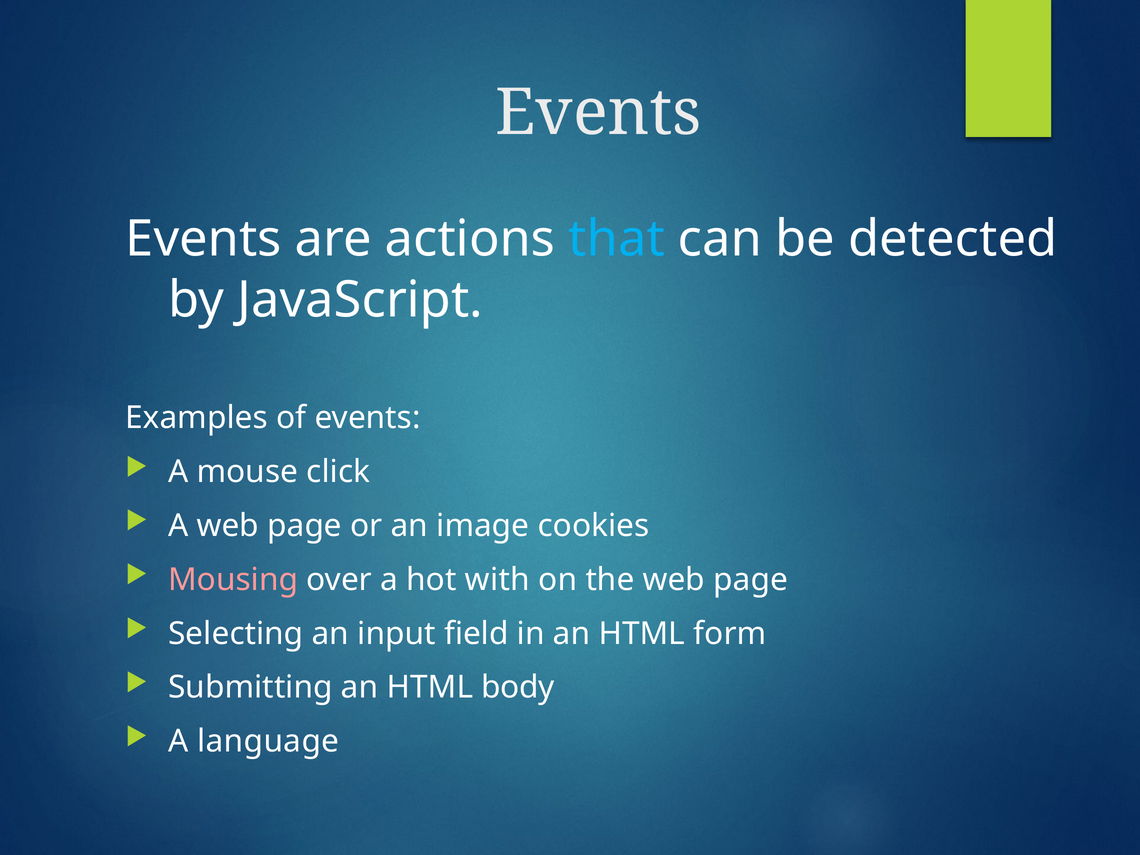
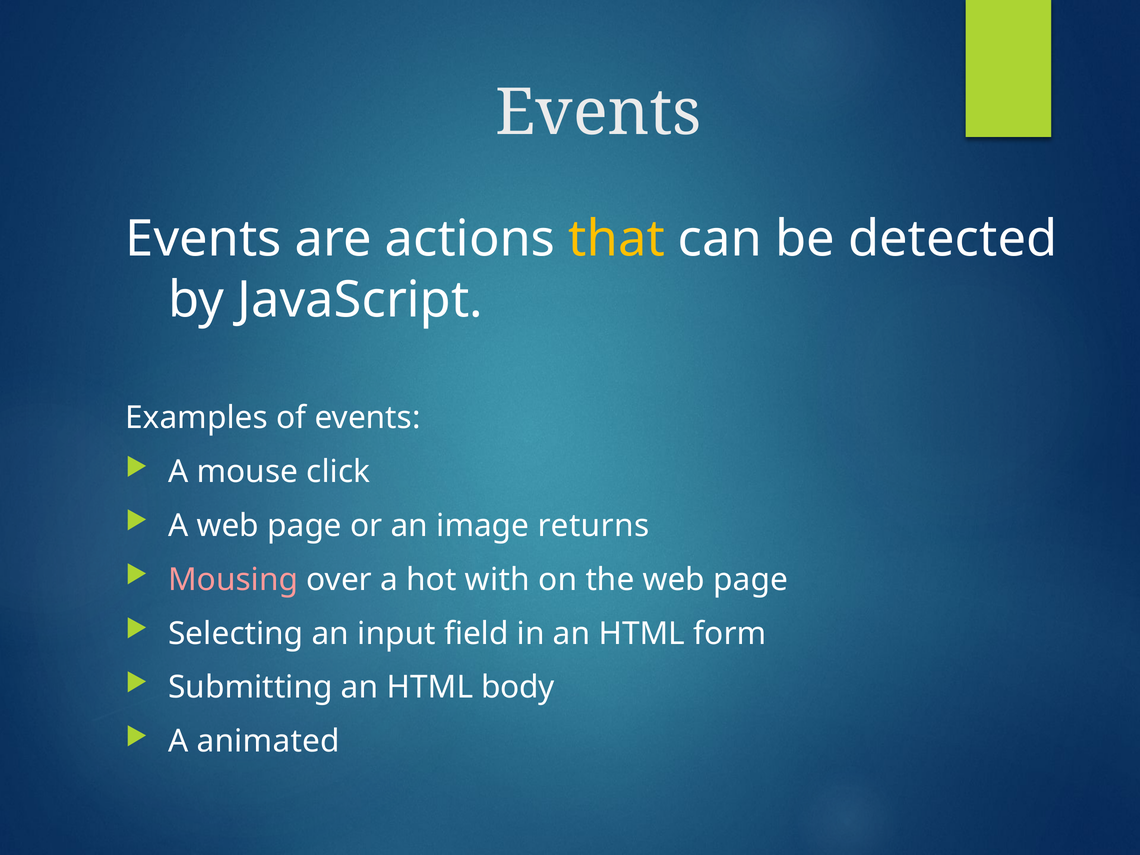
that colour: light blue -> yellow (617, 239)
cookies: cookies -> returns (593, 526)
language: language -> animated (268, 741)
